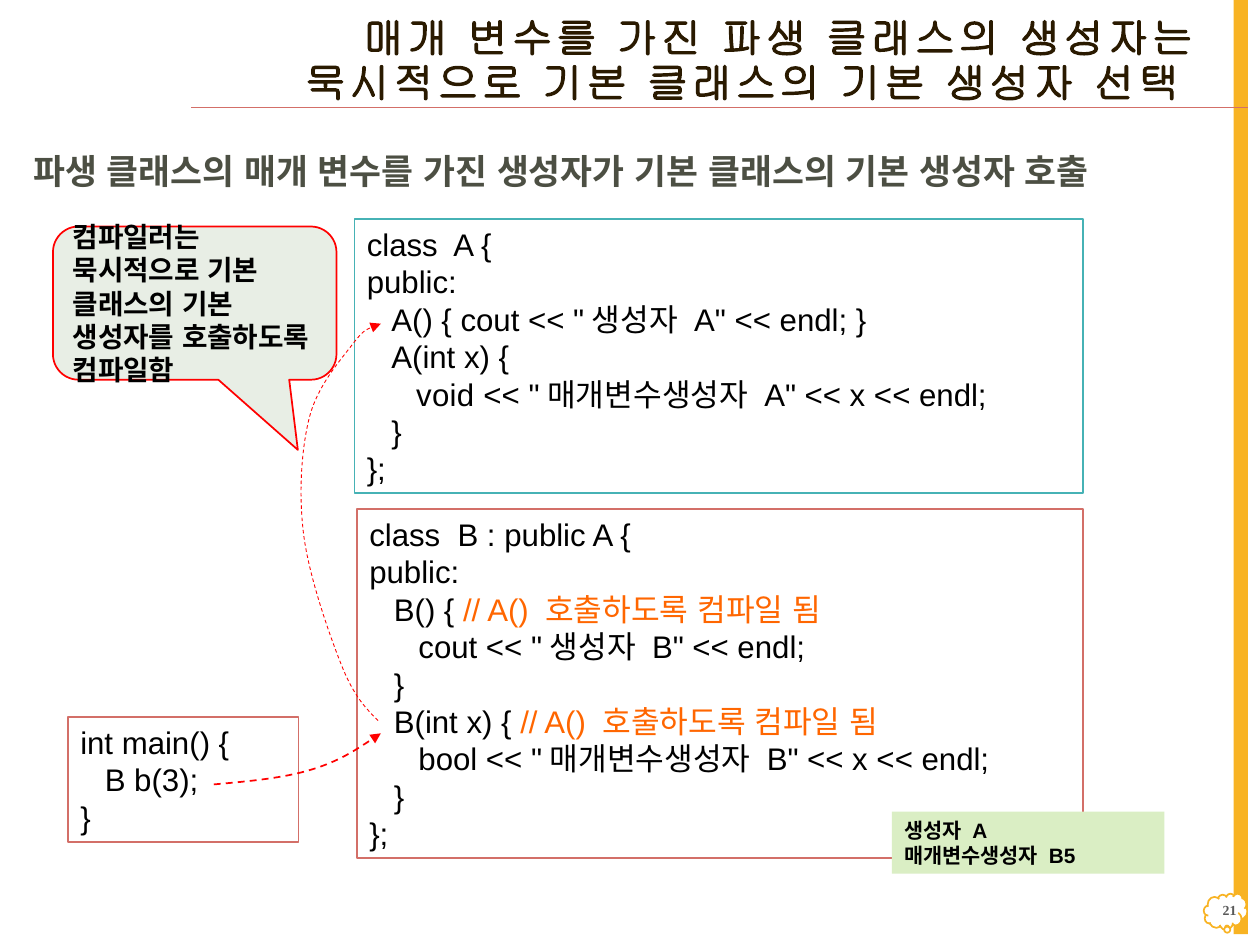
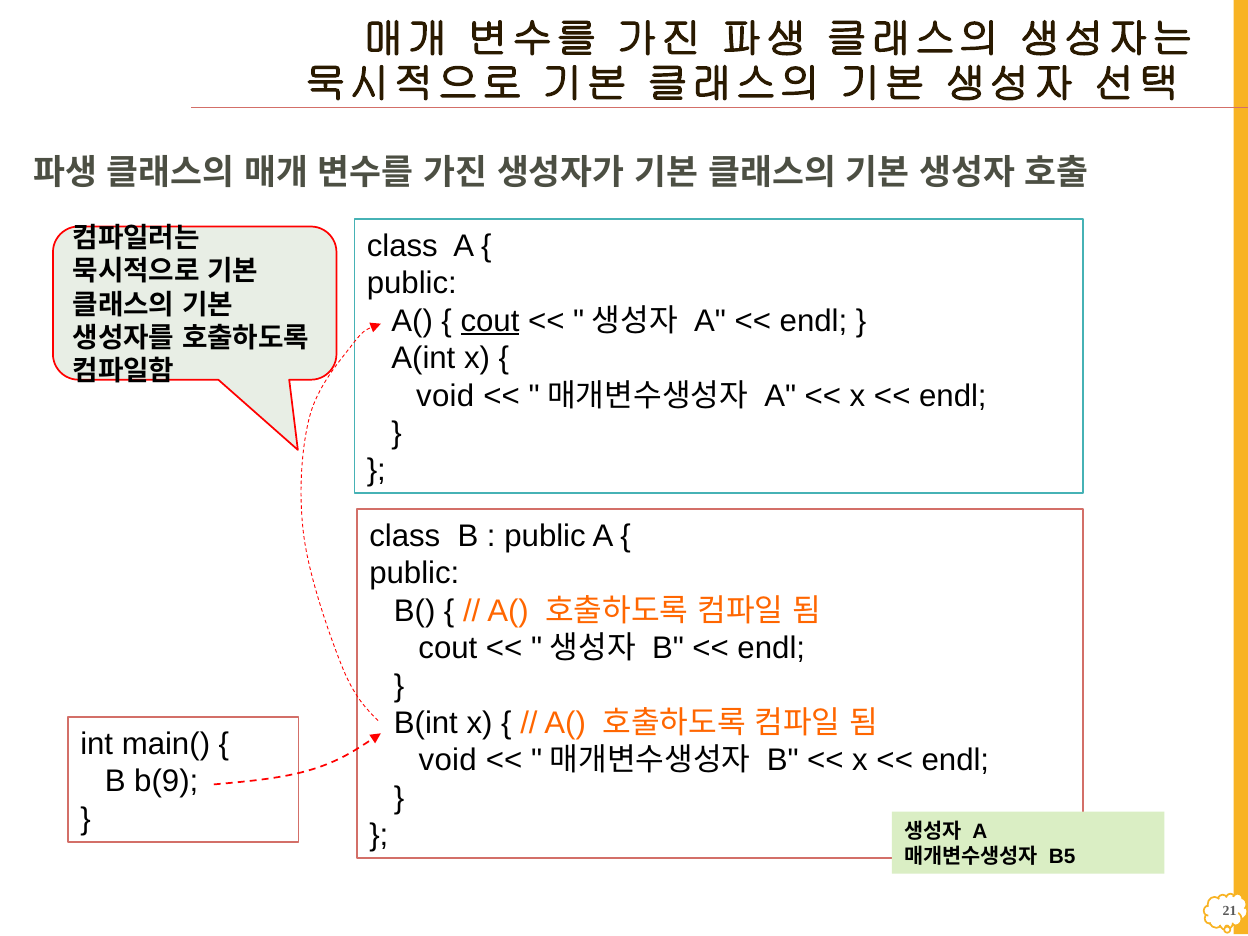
cout underline: none -> present (490, 321)
bool: bool -> void (448, 761)
b(3: b(3 -> b(9 (166, 782)
